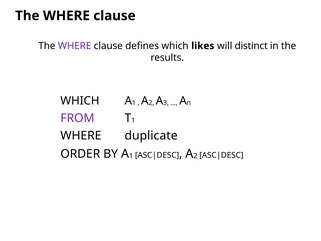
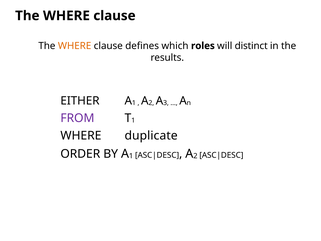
WHERE colour: purple -> orange (75, 46)
likes: likes -> roles (203, 46)
WHICH: WHICH -> EITHER (80, 101)
